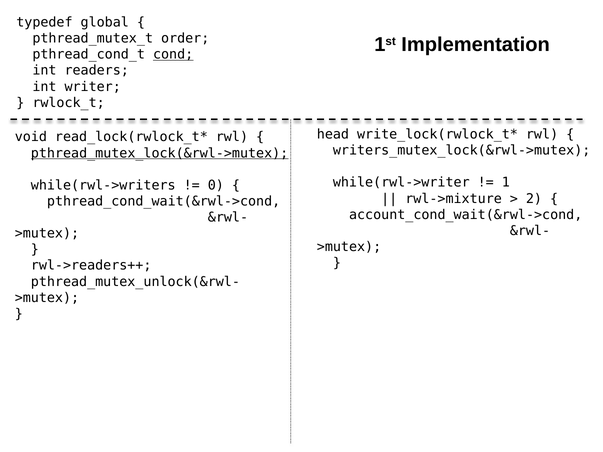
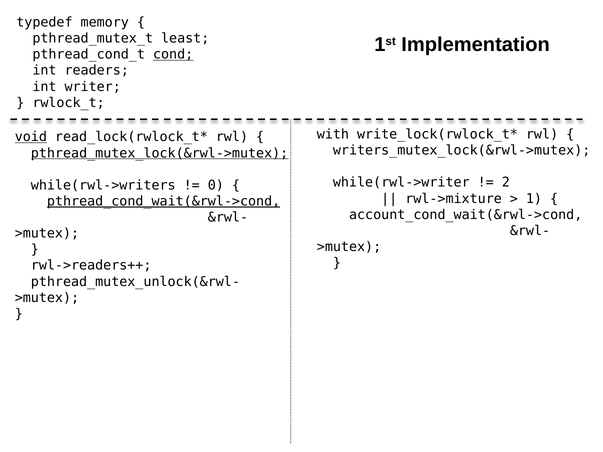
global: global -> memory (105, 22)
order: order -> least (185, 38)
head: head -> with (333, 134)
void underline: none -> present (31, 137)
1: 1 -> 2 (506, 183)
2: 2 -> 1 (534, 199)
pthread_cond_wait(&rwl->cond underline: none -> present (164, 201)
